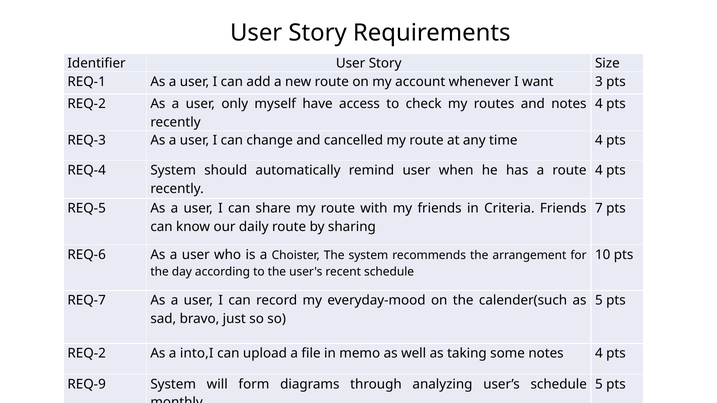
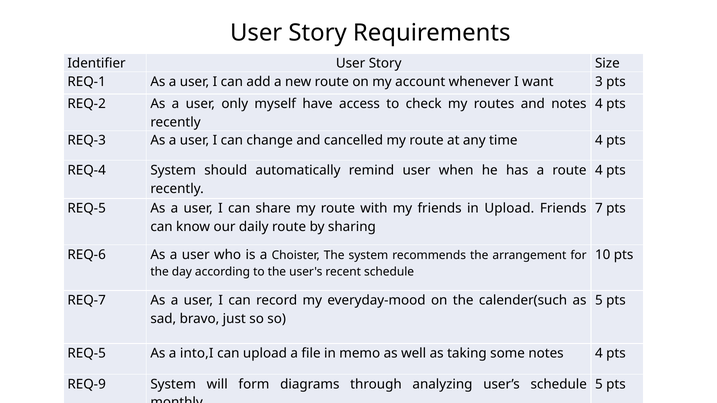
in Criteria: Criteria -> Upload (509, 209)
REQ-2: REQ-2 -> REQ-5 (87, 354)
